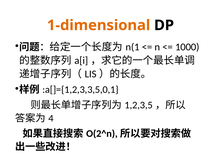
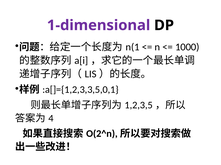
1-dimensional colour: orange -> purple (99, 25)
